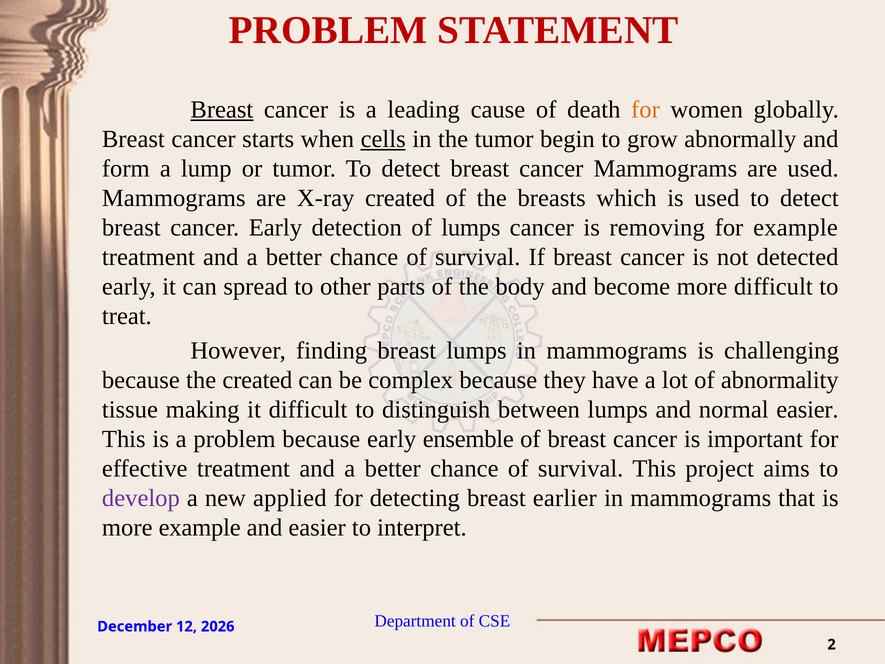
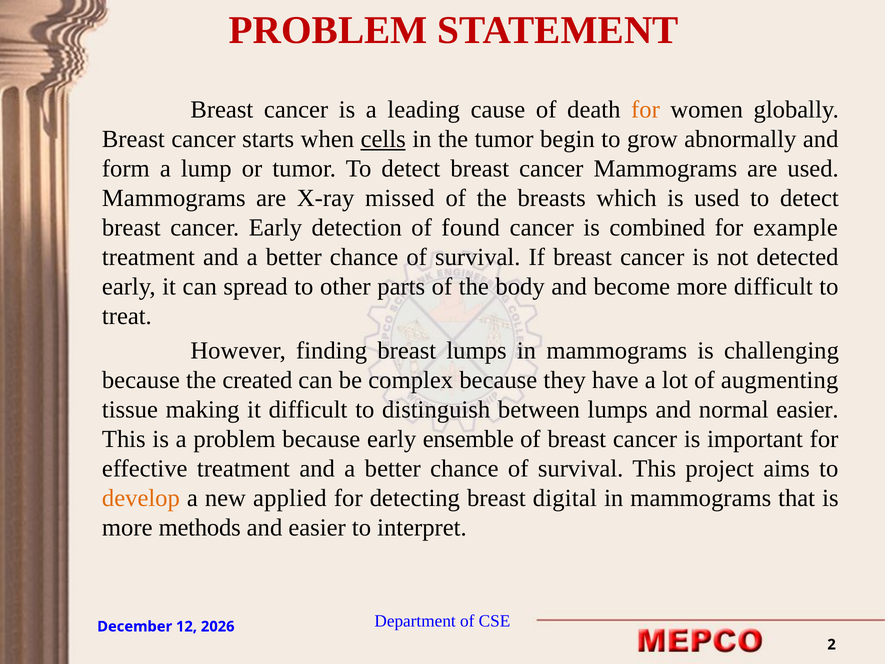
Breast underline: present -> none (222, 109)
X-ray created: created -> missed (400, 198)
of lumps: lumps -> found (471, 227)
removing: removing -> combined (657, 227)
abnormality: abnormality -> augmenting (780, 380)
develop colour: purple -> orange (141, 498)
earlier: earlier -> digital (565, 498)
more example: example -> methods (200, 527)
